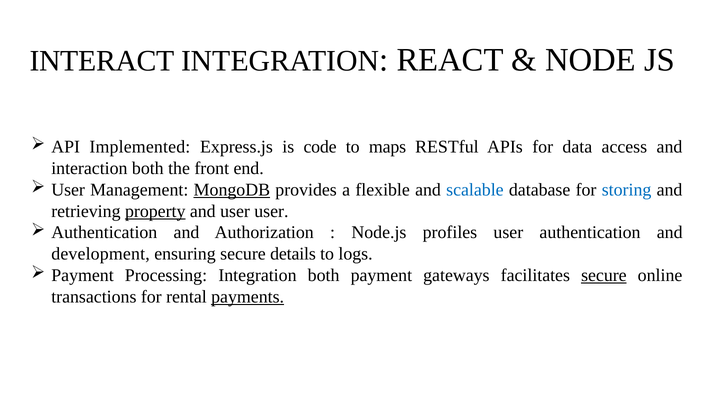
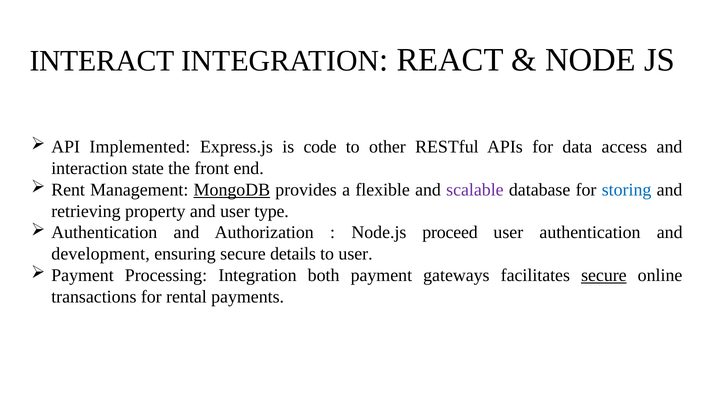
maps: maps -> other (387, 147)
interaction both: both -> state (148, 168)
User: User -> Rent (68, 189)
scalable colour: blue -> purple (475, 189)
property underline: present -> none (155, 211)
user user: user -> type (271, 211)
profiles: profiles -> proceed (450, 232)
to logs: logs -> user (356, 254)
payments underline: present -> none (248, 297)
